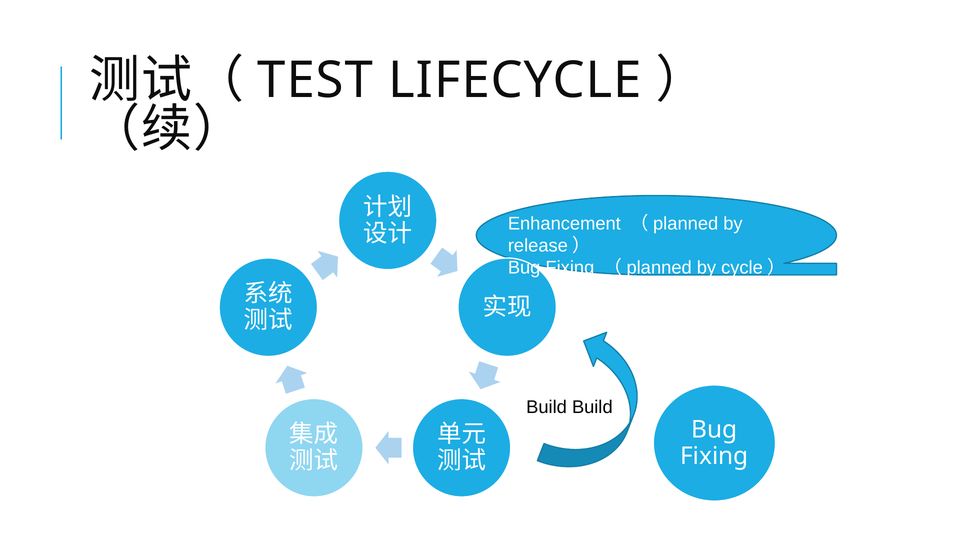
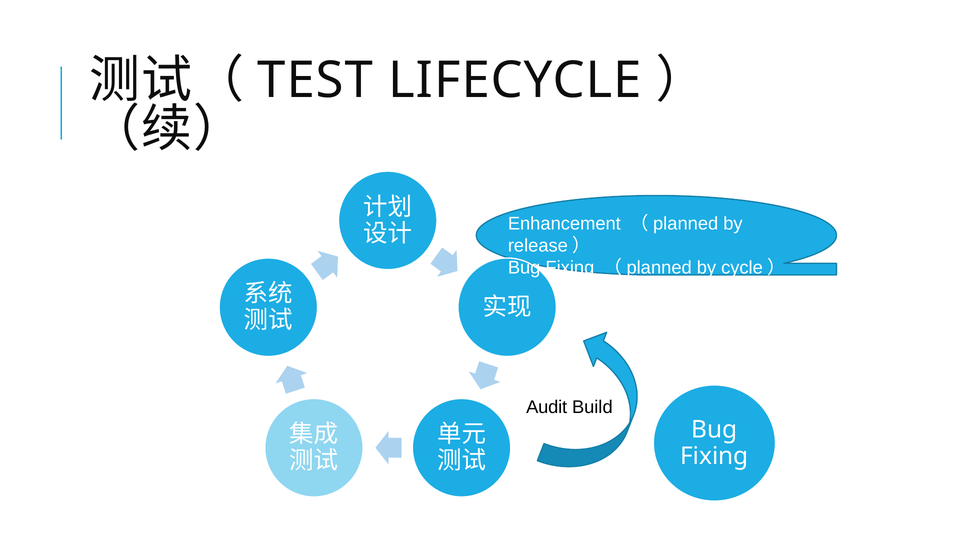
Build: Build -> Audit (547, 407)
